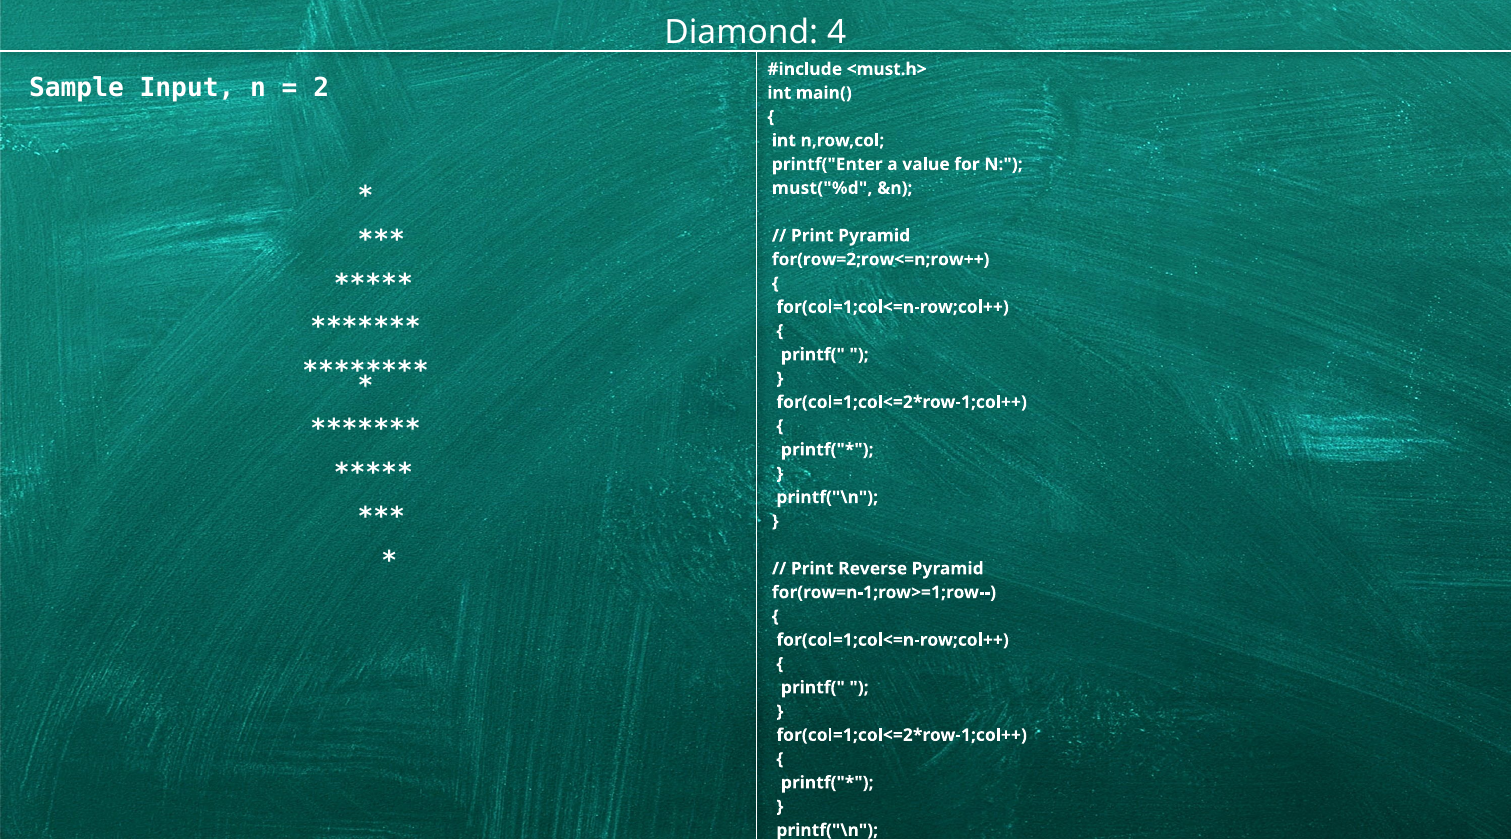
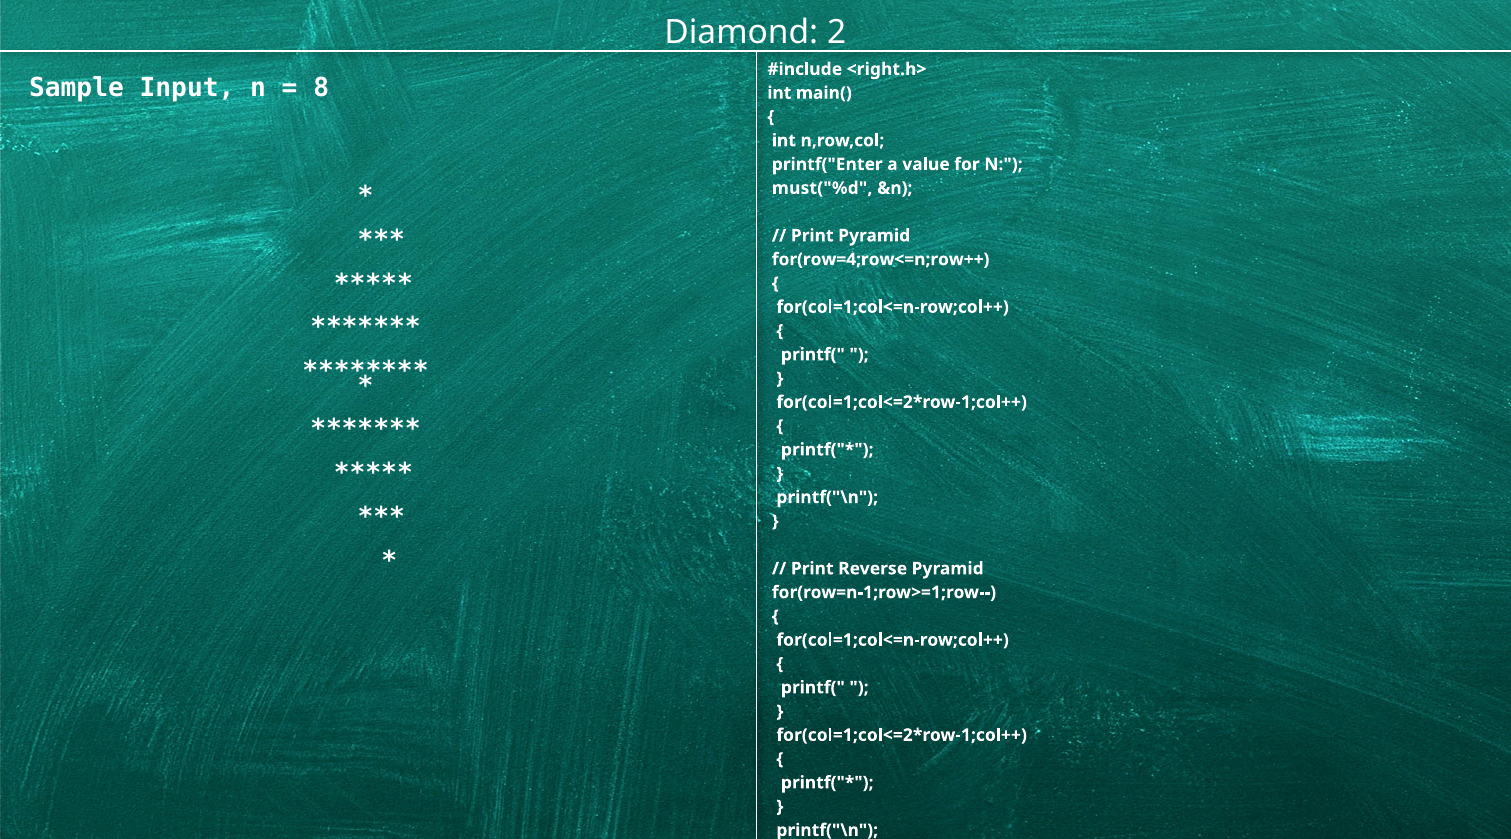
4: 4 -> 2 (837, 32)
<must.h>: <must.h> -> <right.h> (887, 69)
2: 2 -> 8 (321, 88)
for(row=2;row<=n;row++: for(row=2;row<=n;row++ -> for(row=4;row<=n;row++ (881, 260)
